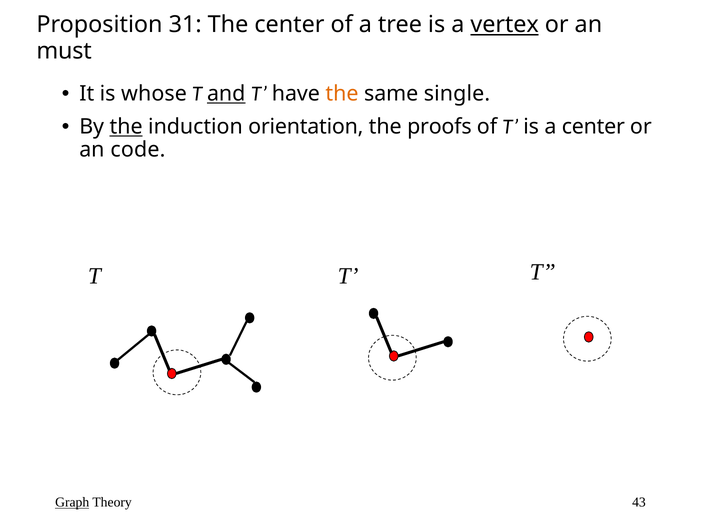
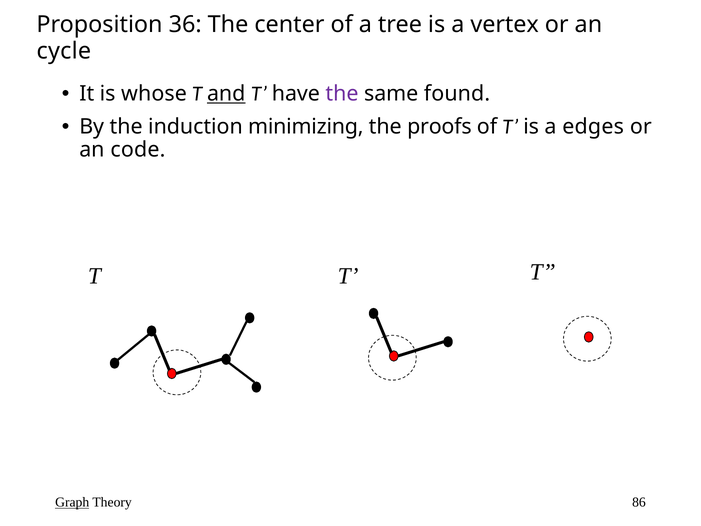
31: 31 -> 36 (185, 25)
vertex underline: present -> none (505, 25)
must: must -> cycle (64, 51)
the colour: orange -> purple (342, 94)
single: single -> found (457, 94)
the underline: present -> none (126, 127)
orientation: orientation -> minimizing (306, 127)
a center: center -> edges (593, 127)
43: 43 -> 86 (639, 502)
